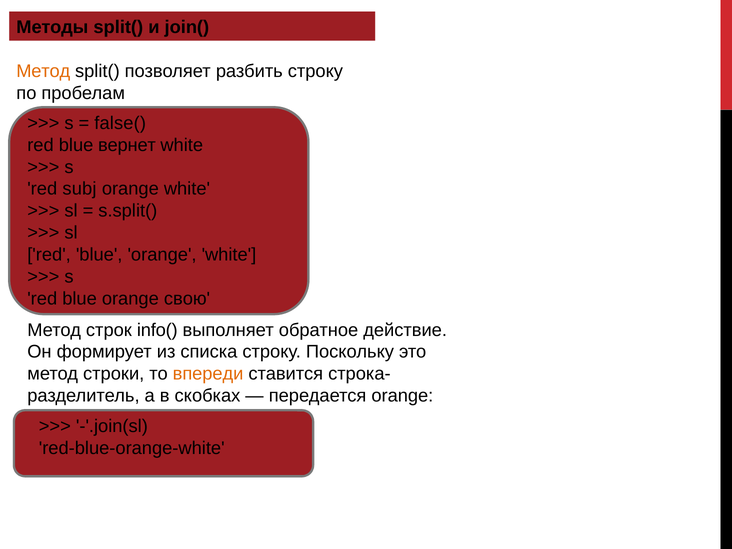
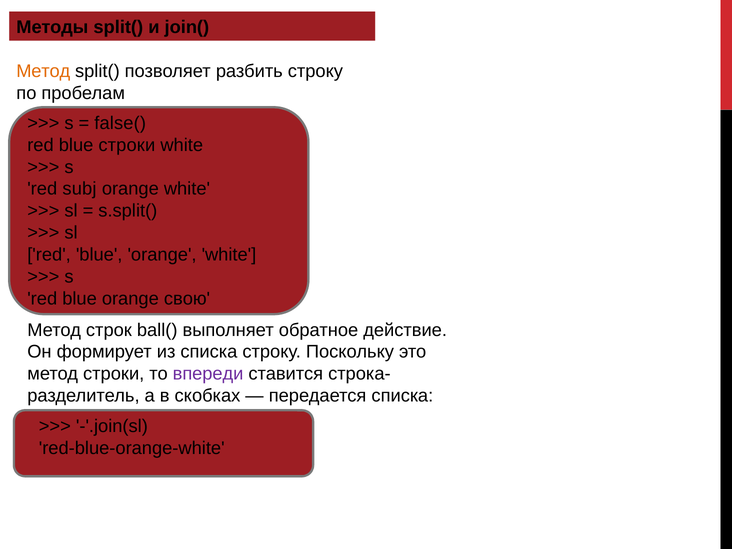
blue вернет: вернет -> строки (127, 145)
info(: info( -> ball( (157, 330)
впереди colour: orange -> purple (208, 374)
передается orange: orange -> списка (402, 396)
